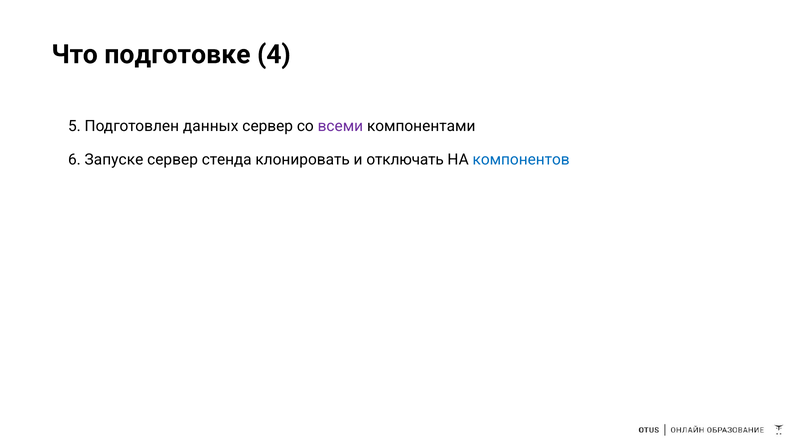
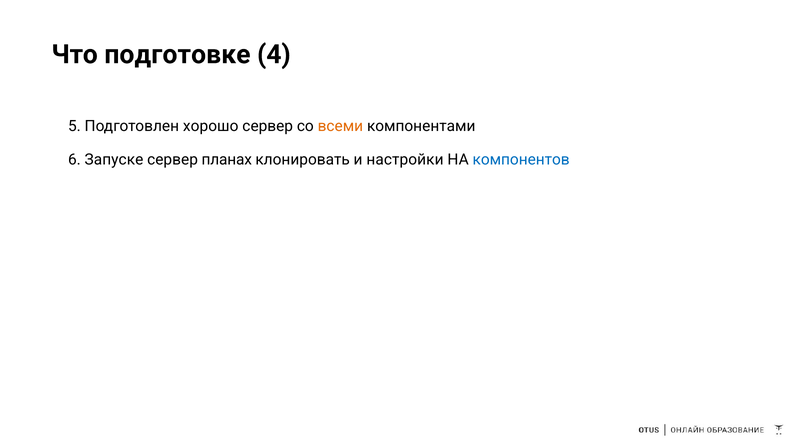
данных: данных -> хорошо (211, 126)
всеми colour: purple -> orange (340, 126)
стенда: стенда -> планах (227, 159)
отключать: отключать -> настройки (405, 159)
